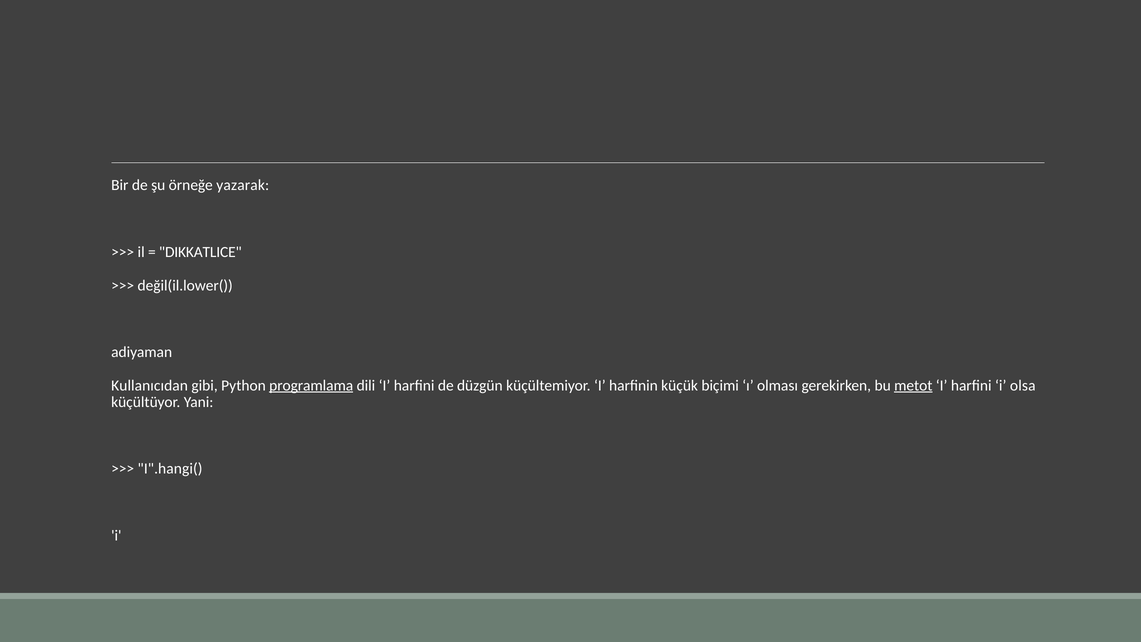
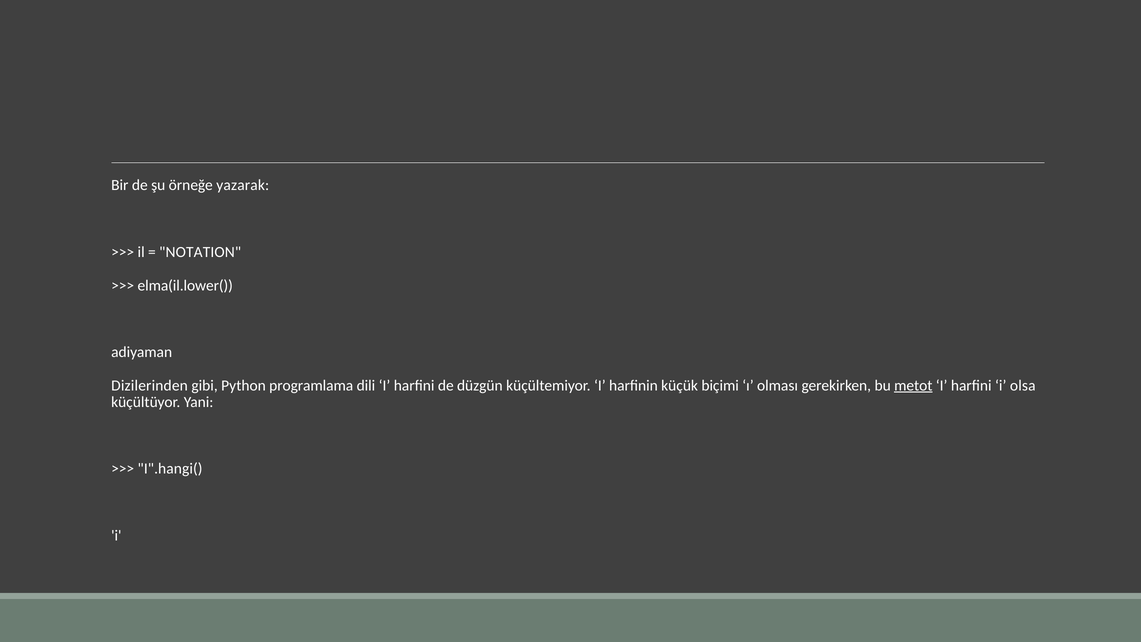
DIKKATLICE: DIKKATLICE -> NOTATION (200, 252)
değil(il.lower(: değil(il.lower( -> elma(il.lower( (185, 285)
Kullanıcıdan: Kullanıcıdan -> Dizilerinden (150, 385)
programlama underline: present -> none (311, 385)
